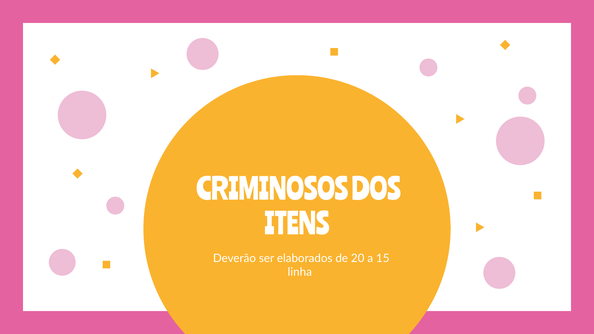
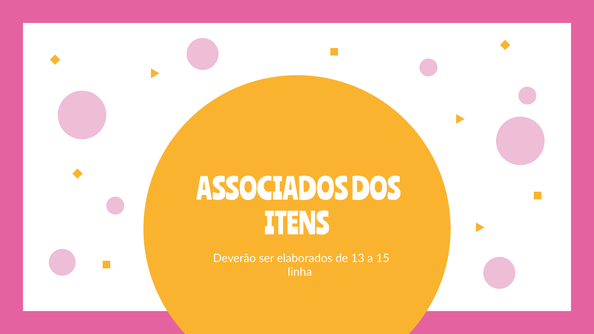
CRIMINOSOS: CRIMINOSOS -> ASSOCIADOS (272, 190)
20: 20 -> 13 (358, 258)
